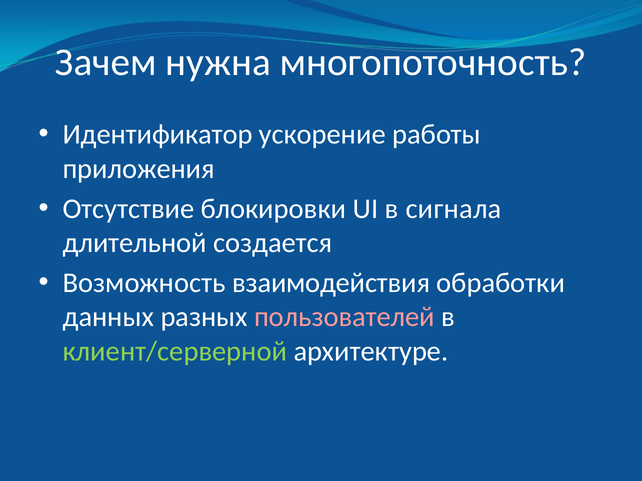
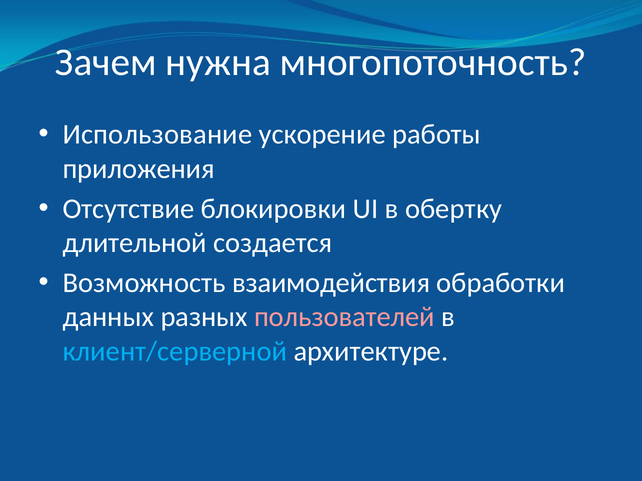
Идентификатор: Идентификатор -> Использование (157, 135)
сигнала: сигнала -> обертку (454, 209)
клиент/серверной colour: light green -> light blue (175, 352)
